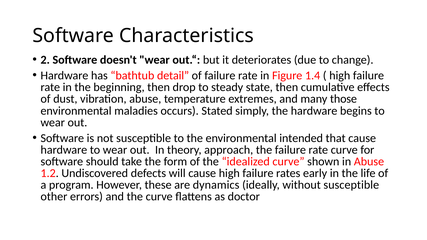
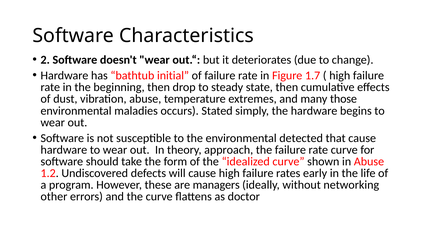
detail: detail -> initial (173, 76)
1.4: 1.4 -> 1.7 (313, 76)
intended: intended -> detected (301, 138)
dynamics: dynamics -> managers (216, 185)
without susceptible: susceptible -> networking (351, 185)
